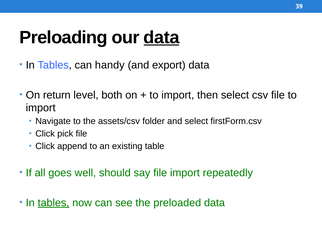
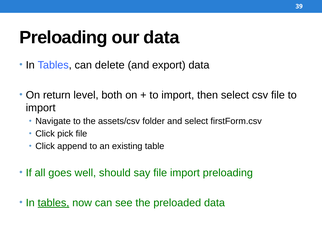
data underline: present -> none (161, 37)
handy: handy -> delete (110, 65)
import repeatedly: repeatedly -> preloading (228, 173)
